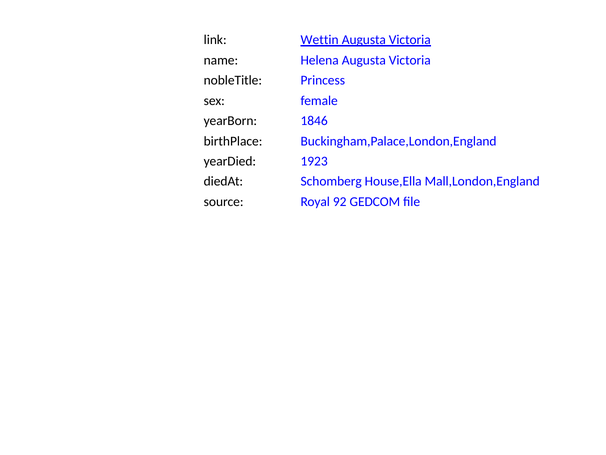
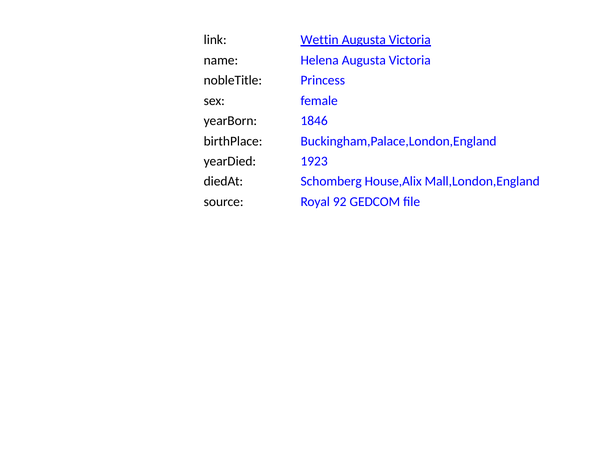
House,Ella: House,Ella -> House,Alix (393, 181)
